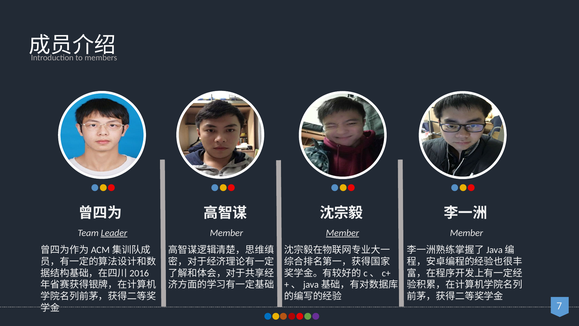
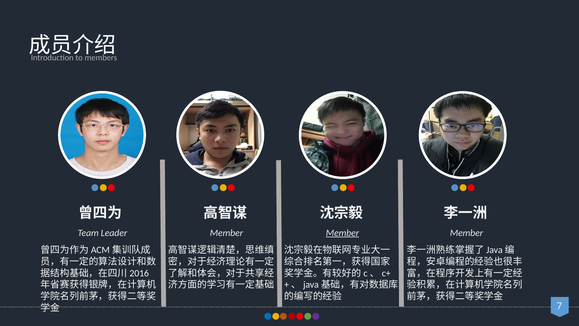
Leader underline: present -> none (114, 233)
